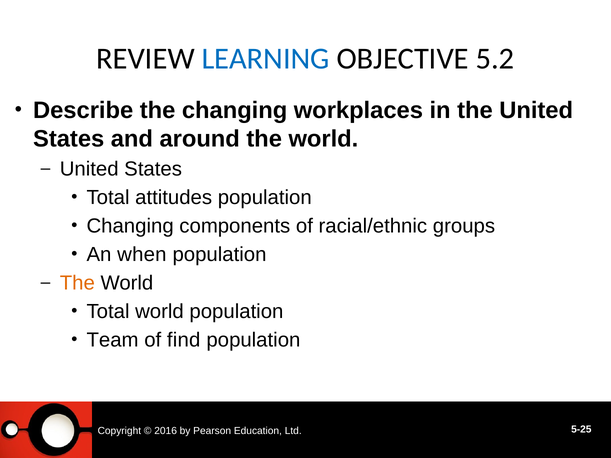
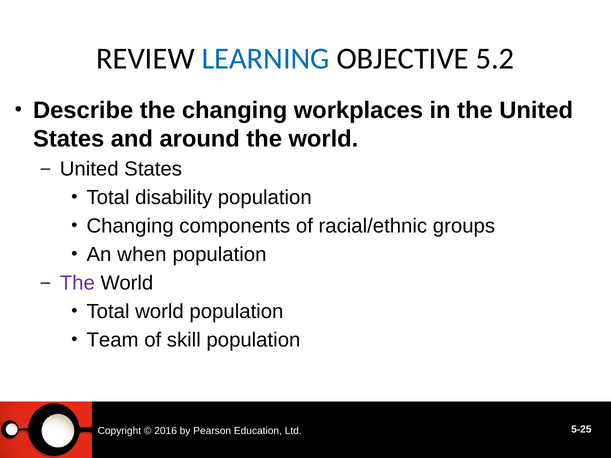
attitudes: attitudes -> disability (174, 198)
The colour: orange -> purple (77, 283)
find: find -> skill (184, 340)
